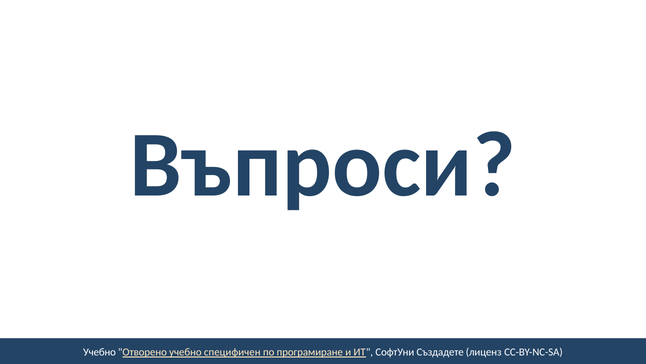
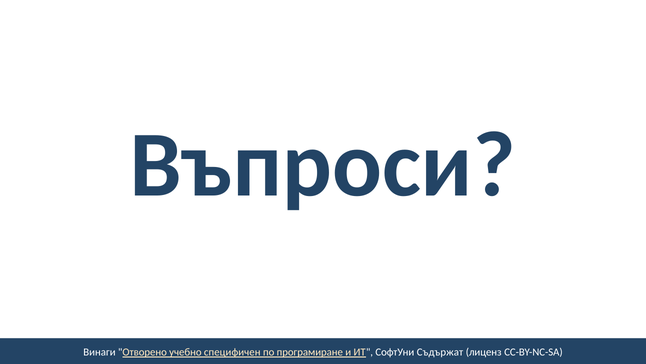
Учебно: Учебно -> Винаги (99, 352)
Създадете: Създадете -> Съдържат (440, 352)
